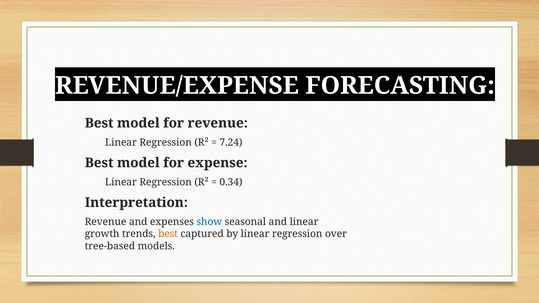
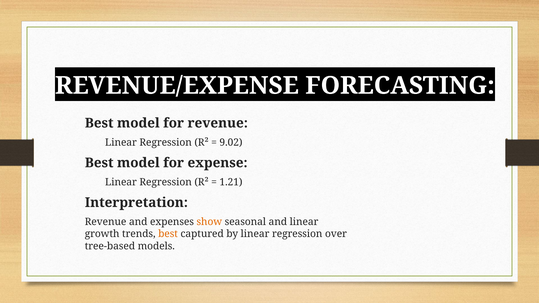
7.24: 7.24 -> 9.02 (231, 142)
0.34: 0.34 -> 1.21 (231, 182)
show colour: blue -> orange (209, 222)
